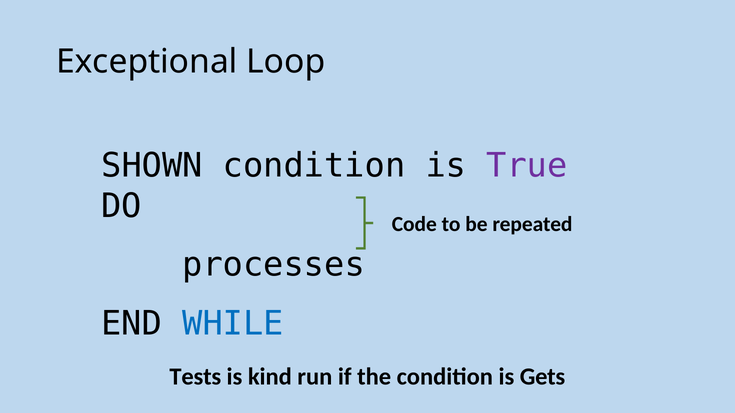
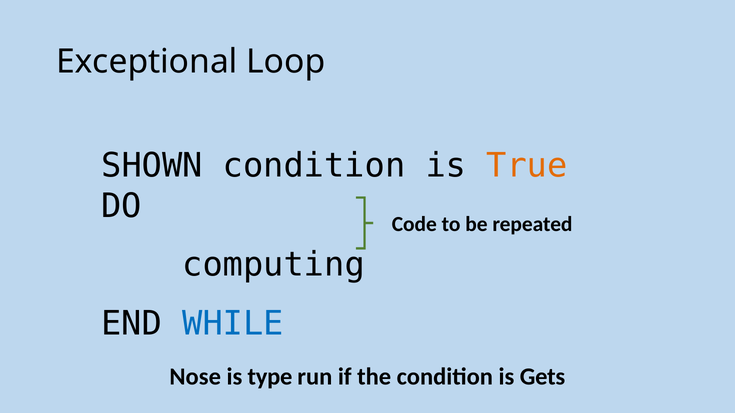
True colour: purple -> orange (527, 166)
processes: processes -> computing (274, 265)
Tests: Tests -> Nose (195, 377)
kind: kind -> type (270, 377)
